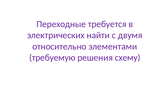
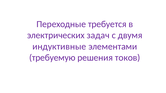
найти: найти -> задач (98, 35)
относительно: относительно -> индуктивные (59, 47)
схему: схему -> токов (128, 58)
